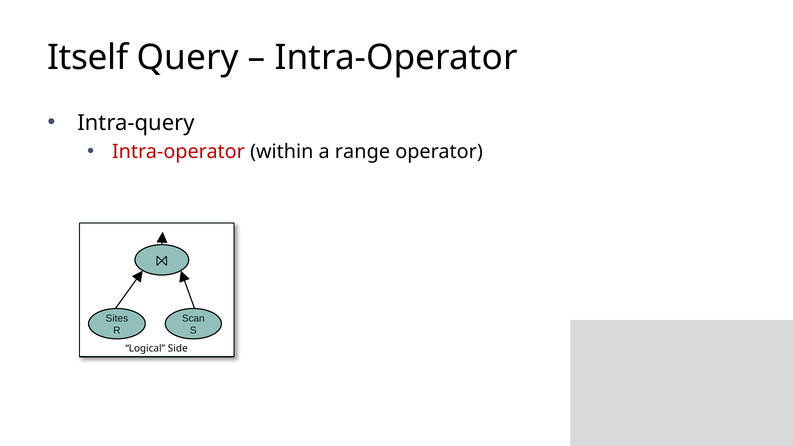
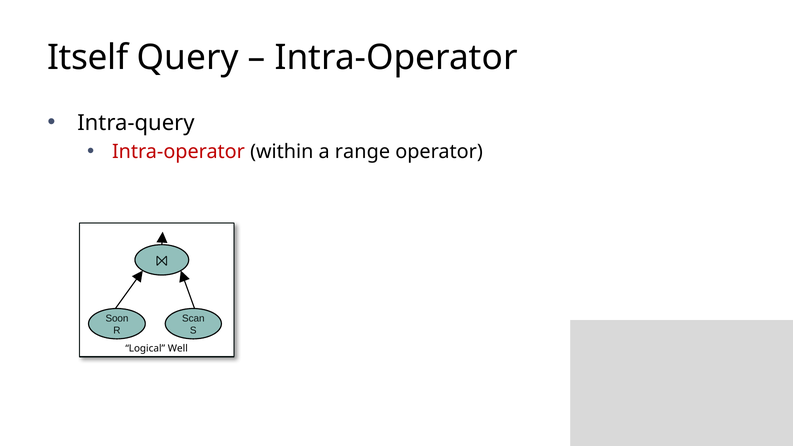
Sites: Sites -> Soon (117, 318)
Side: Side -> Well (178, 349)
